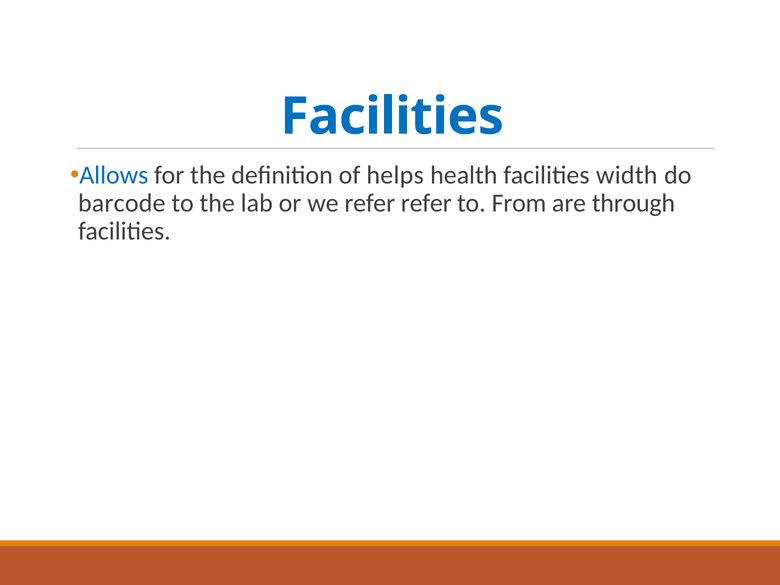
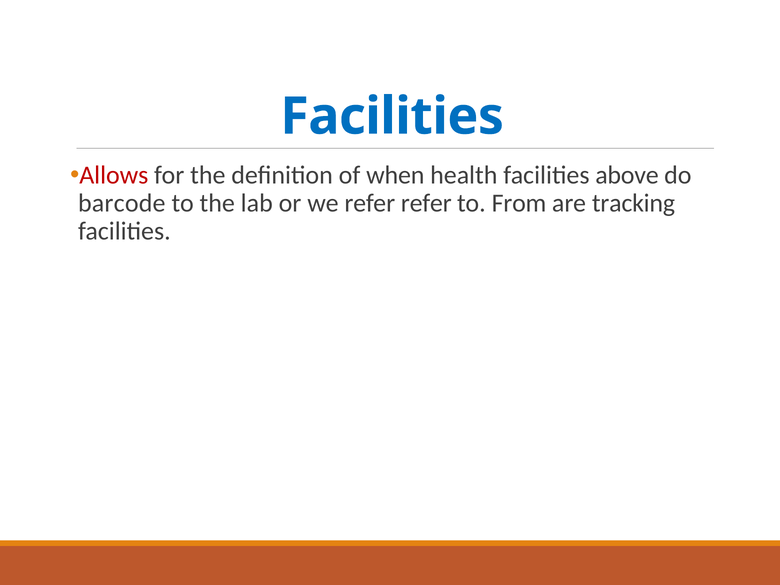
Allows colour: blue -> red (114, 175)
helps: helps -> when (395, 175)
width: width -> above (627, 175)
through: through -> tracking (633, 203)
